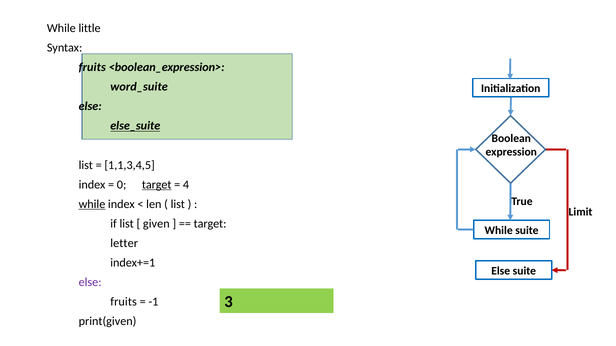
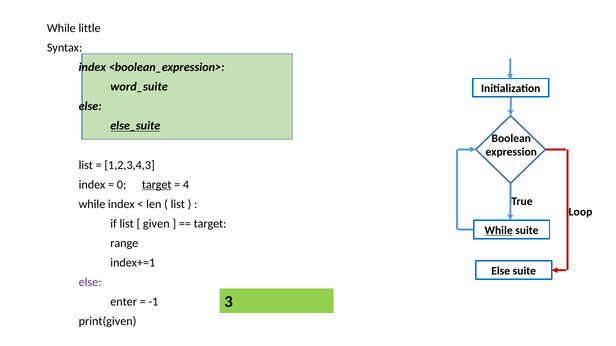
fruits: fruits -> index (92, 67)
1,1,3,4,5: 1,1,3,4,5 -> 1,2,3,4,3 (130, 165)
while underline: present -> none (92, 204)
Limit: Limit -> Loop (580, 212)
While underline: none -> present (499, 231)
letter: letter -> range (124, 244)
fruits: fruits -> enter (124, 302)
